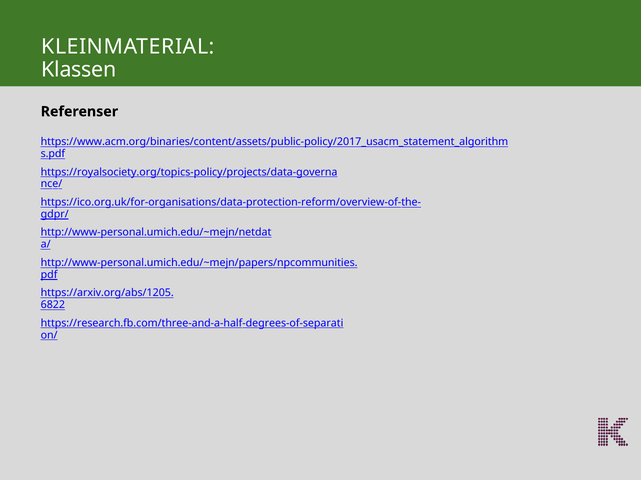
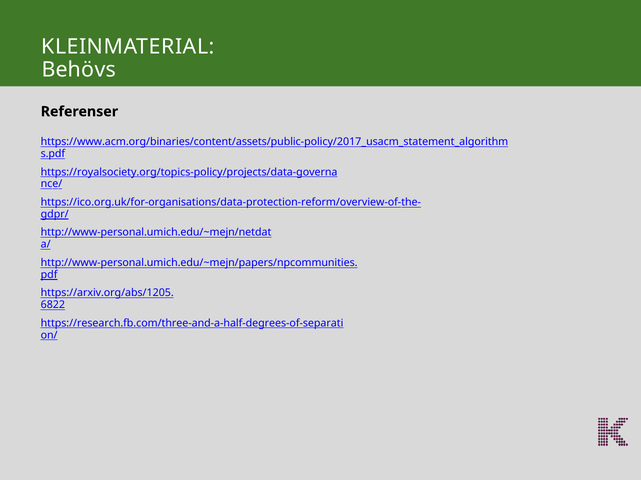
Klassen: Klassen -> Behövs (79, 70)
